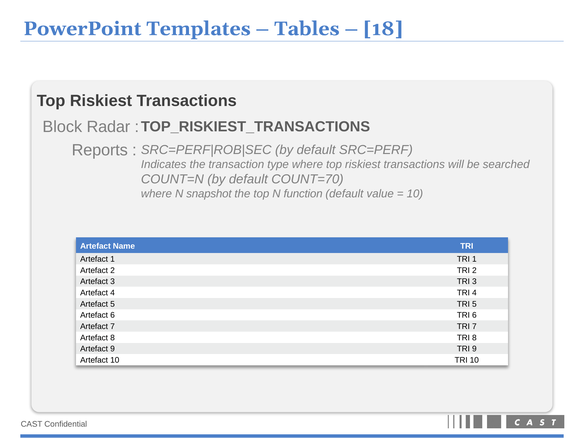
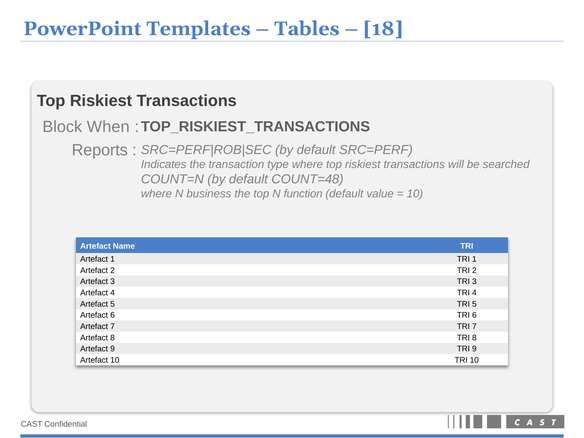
Radar: Radar -> When (108, 127)
COUNT=70: COUNT=70 -> COUNT=48 (307, 179)
snapshot: snapshot -> business (209, 194)
